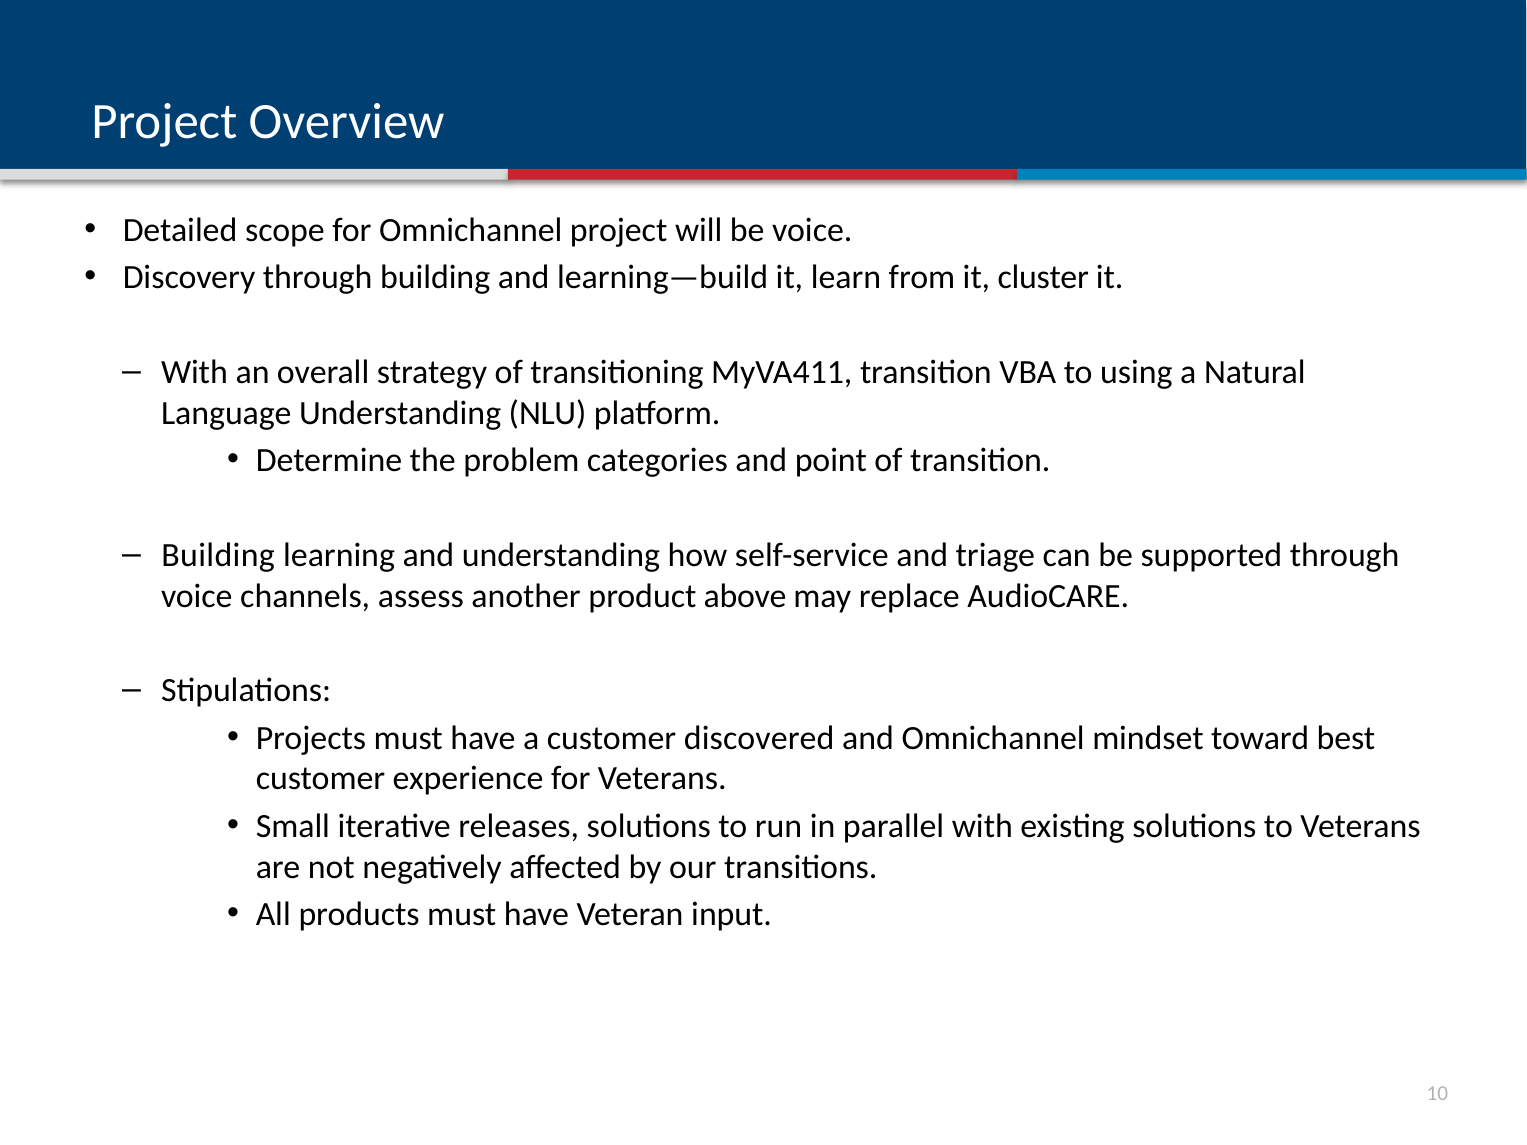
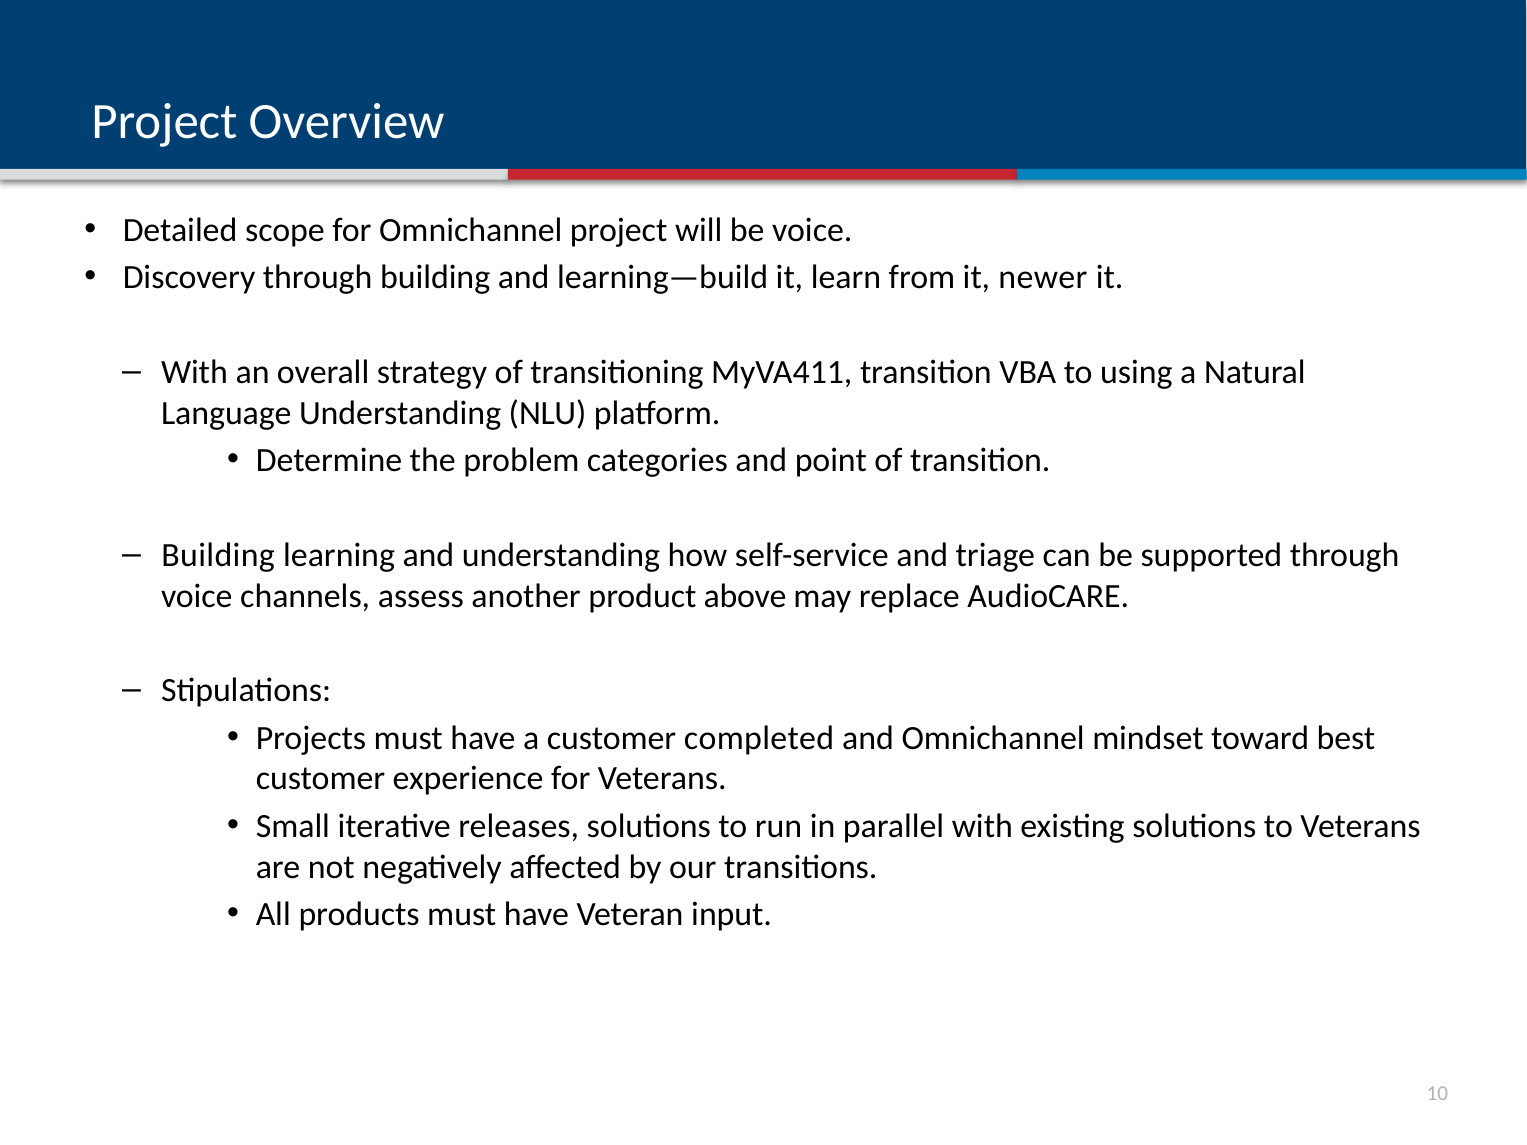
cluster: cluster -> newer (1043, 278)
discovered: discovered -> completed (759, 738)
